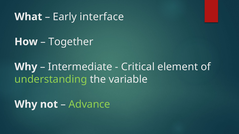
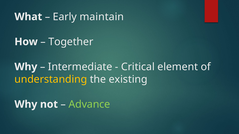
interface: interface -> maintain (102, 17)
understanding colour: light green -> yellow (51, 80)
variable: variable -> existing (128, 80)
